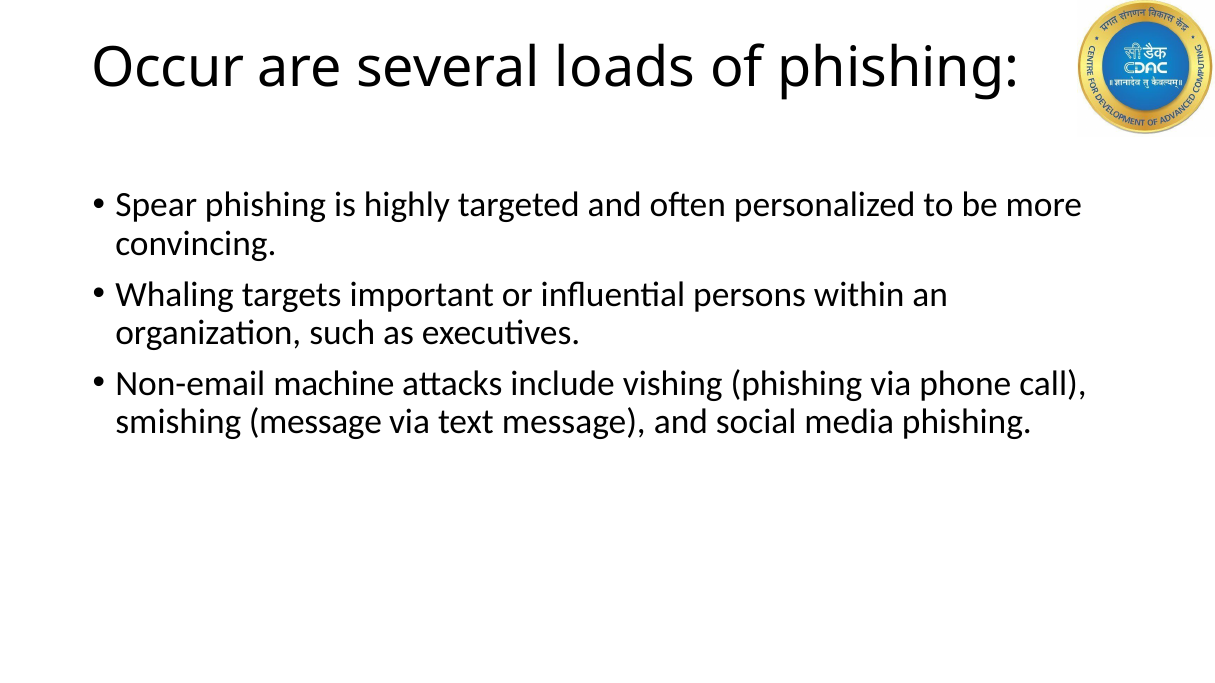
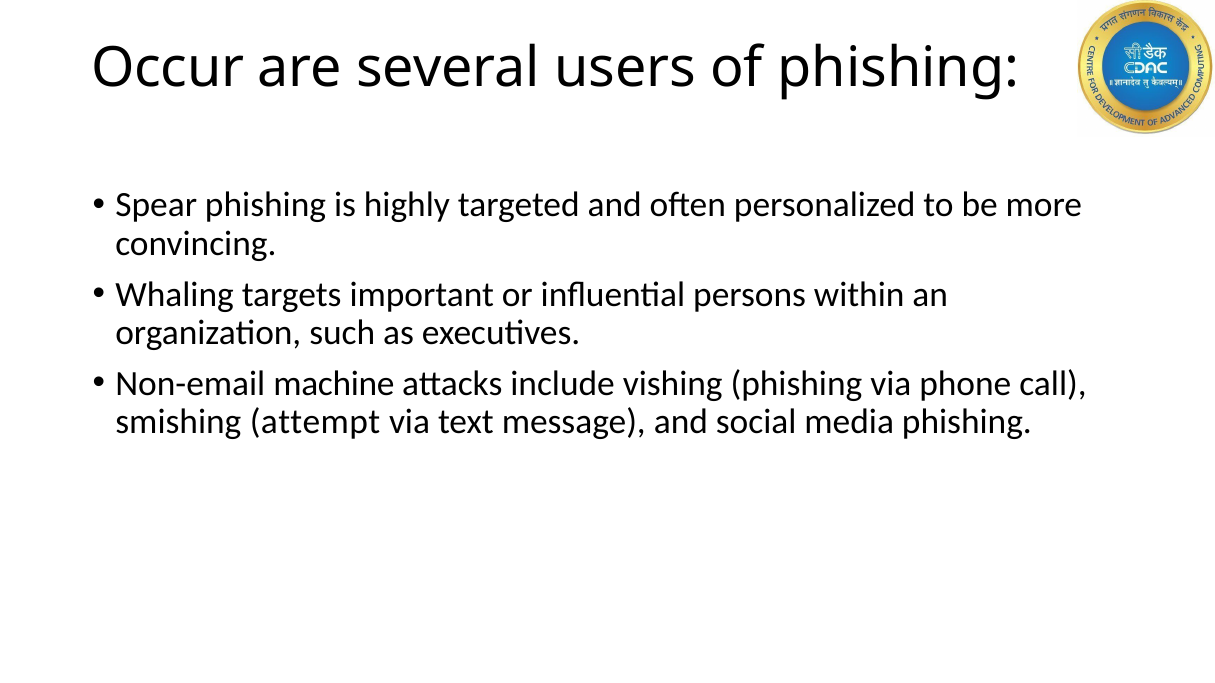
loads: loads -> users (625, 69)
smishing message: message -> attempt (315, 422)
